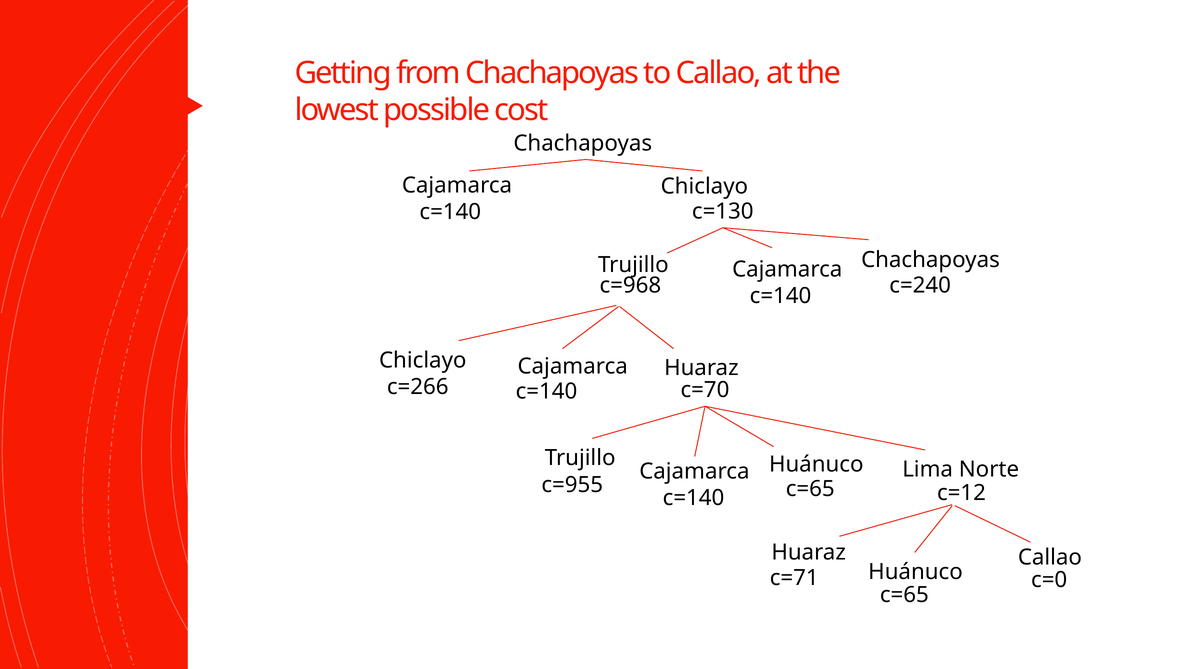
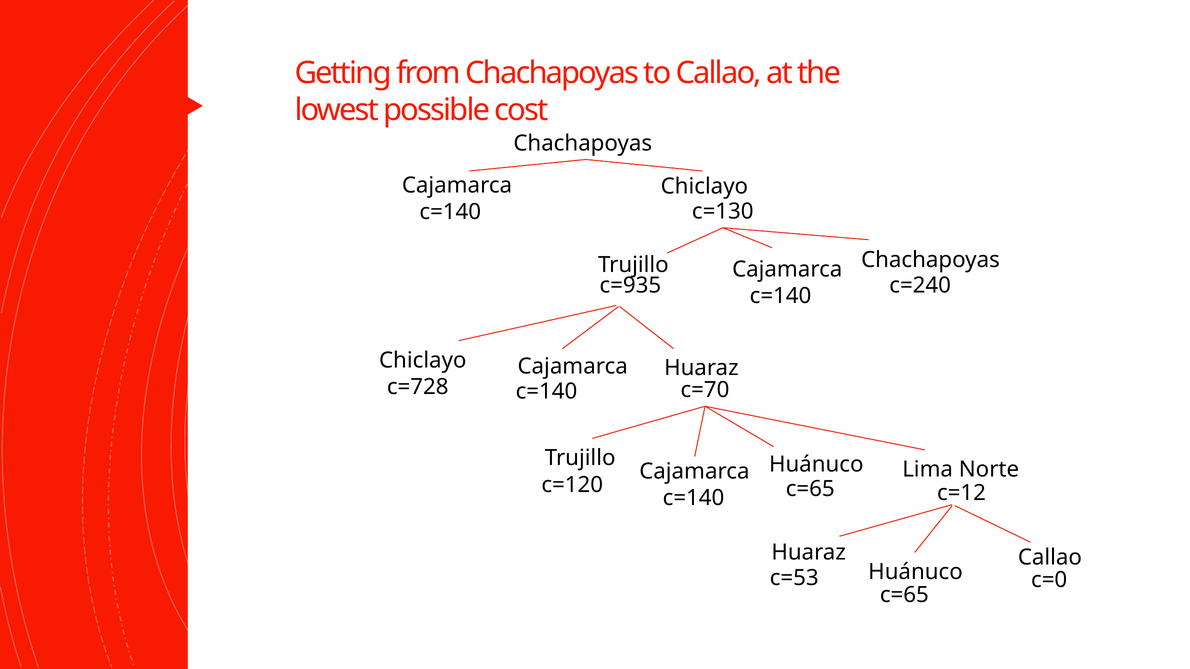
c=968: c=968 -> c=935 (630, 286)
c=266: c=266 -> c=728 (418, 387)
c=955: c=955 -> c=120 (572, 485)
c=71: c=71 -> c=53 (794, 578)
